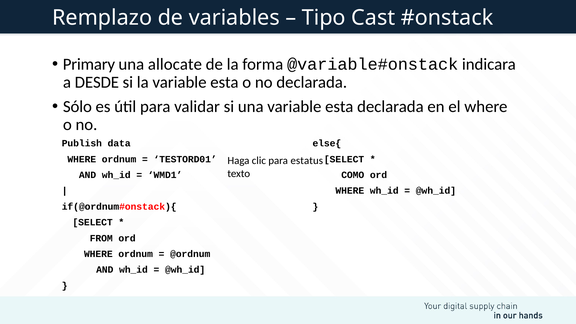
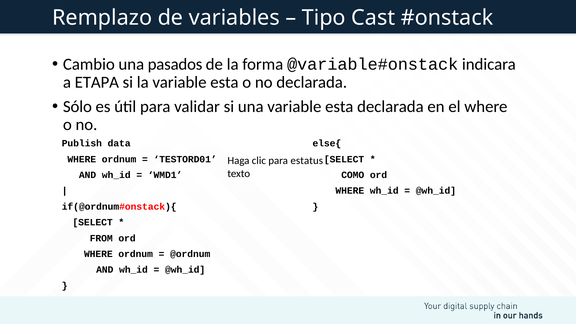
Primary: Primary -> Cambio (89, 64)
allocate: allocate -> pasados (175, 64)
DESDE: DESDE -> ETAPA (97, 82)
